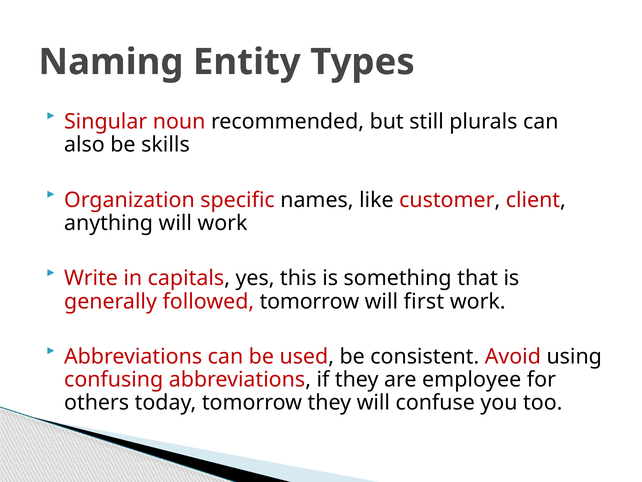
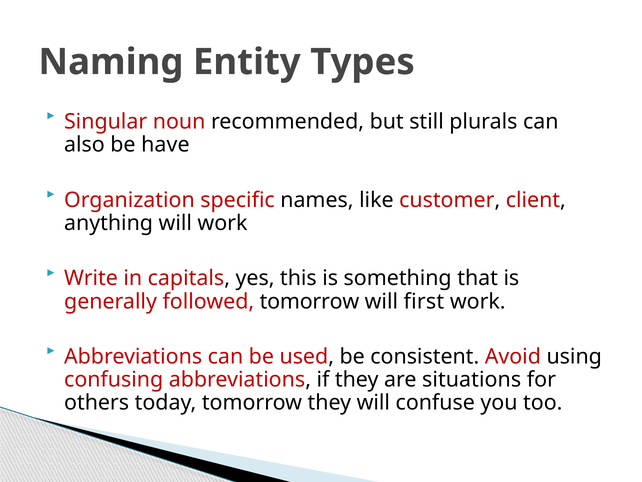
skills: skills -> have (165, 145)
employee: employee -> situations (472, 379)
